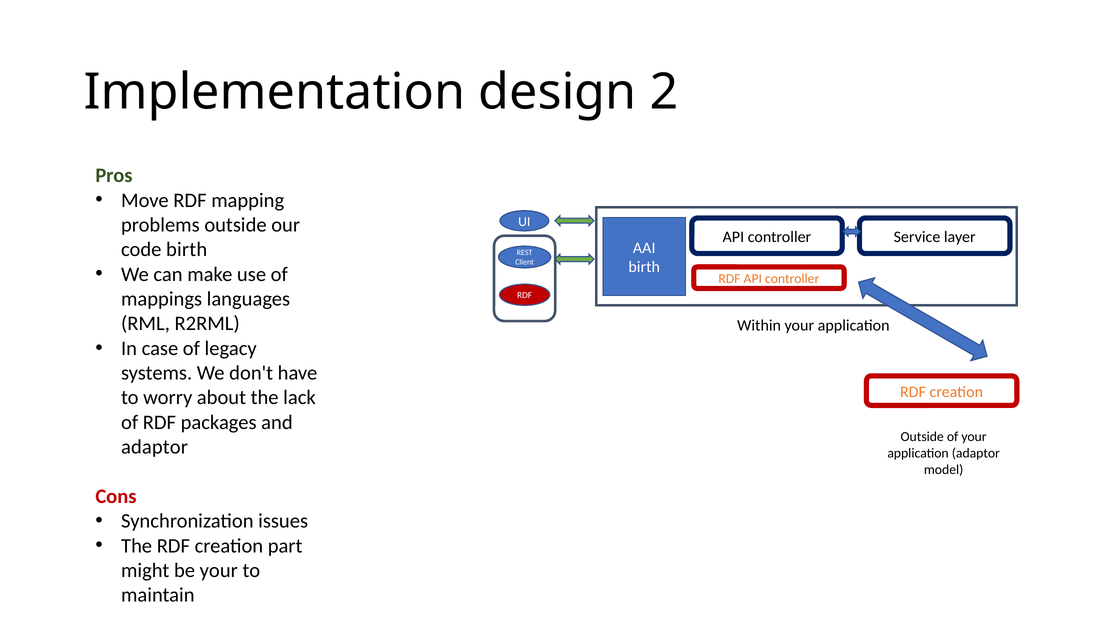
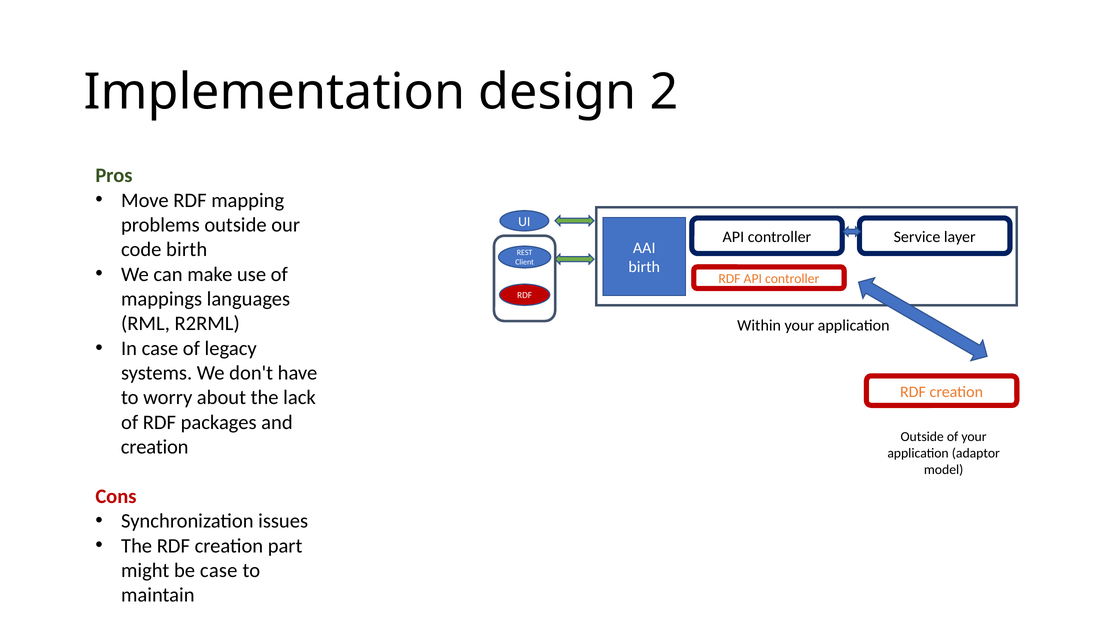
adaptor: adaptor -> creation (155, 447)
be your: your -> case (219, 571)
